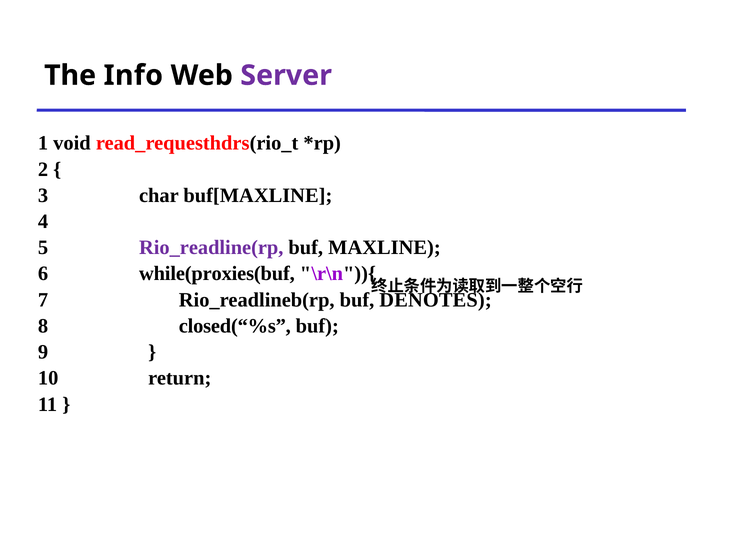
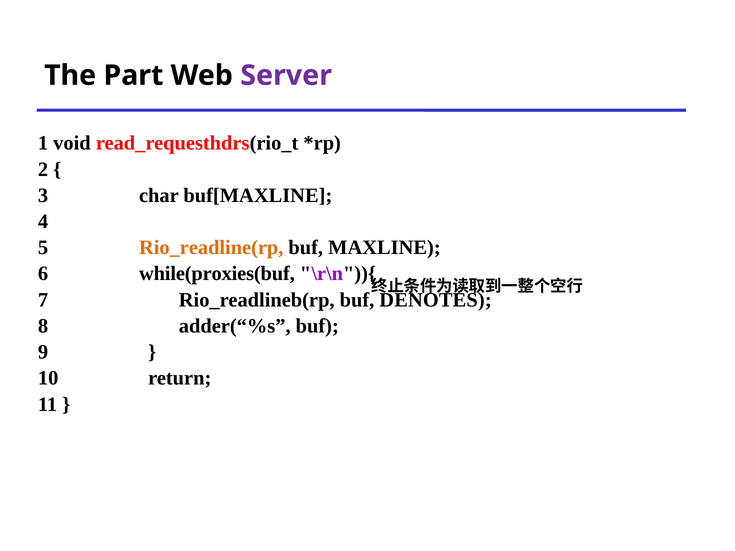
Info: Info -> Part (133, 75)
Rio_readline(rp colour: purple -> orange (211, 248)
closed(“%s: closed(“%s -> adder(“%s (235, 326)
